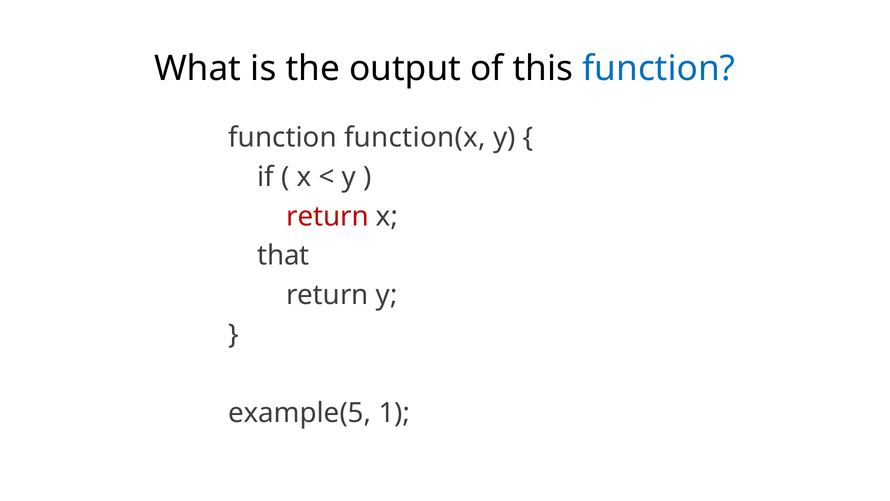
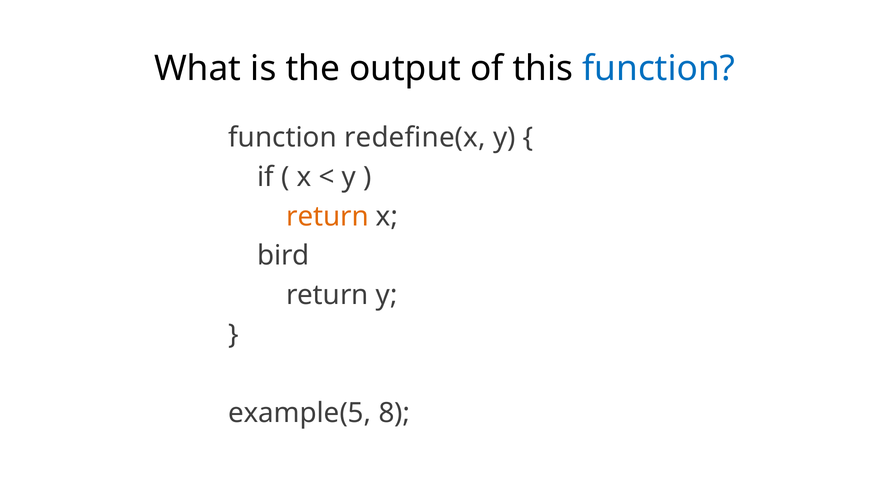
function(x: function(x -> redefine(x (415, 138)
return colour: red -> orange (328, 216)
that: that -> bird (283, 255)
1: 1 -> 8 (394, 413)
